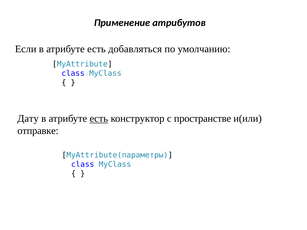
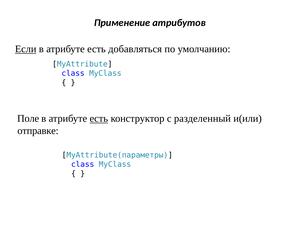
Если underline: none -> present (26, 49)
Дату: Дату -> Поле (28, 119)
пространстве: пространстве -> разделенный (202, 119)
